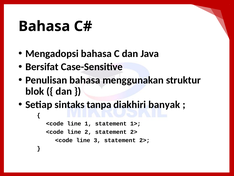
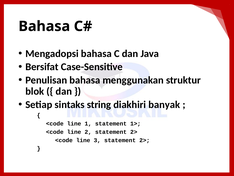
tanpa: tanpa -> string (99, 104)
